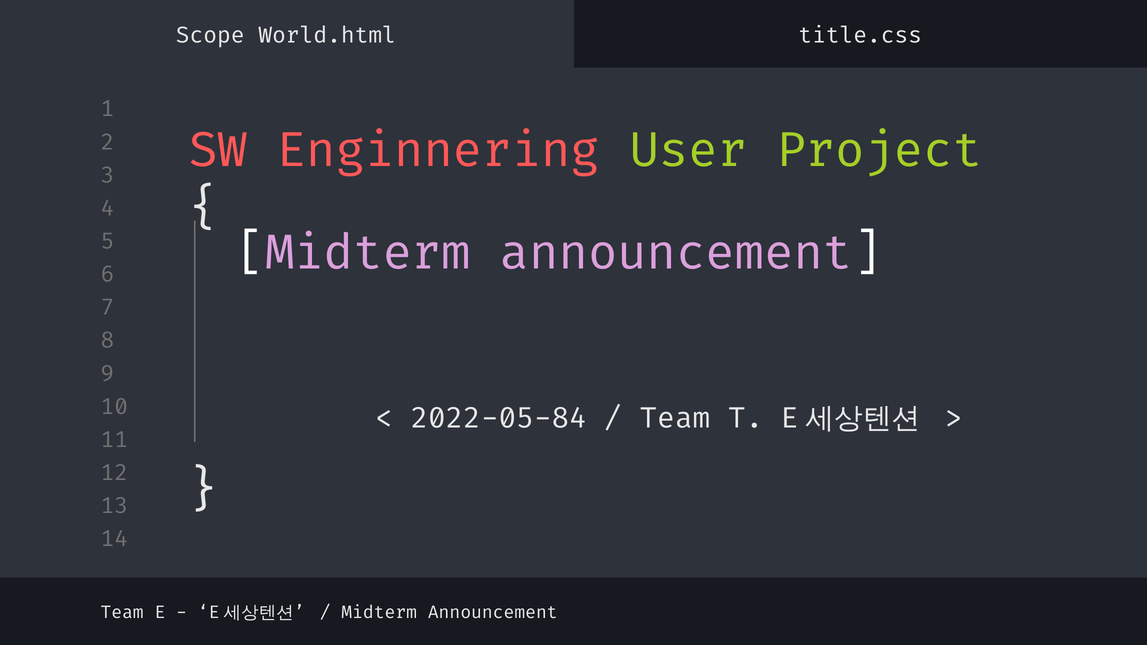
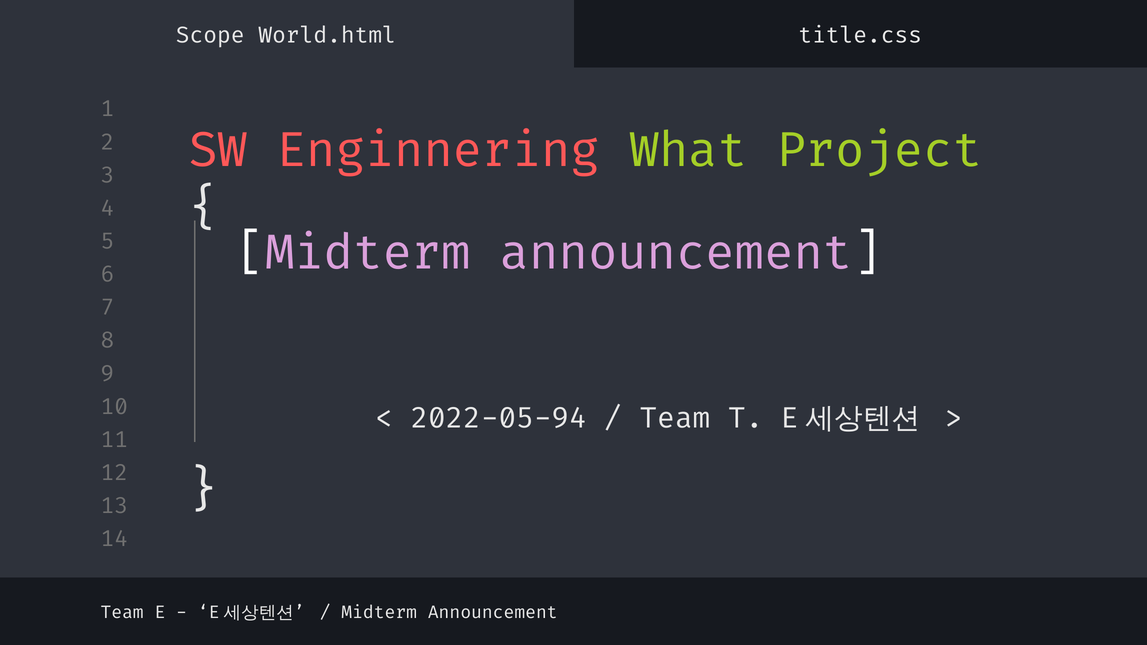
User: User -> What (688, 151)
2022-05-84: 2022-05-84 -> 2022-05-94 (499, 418)
